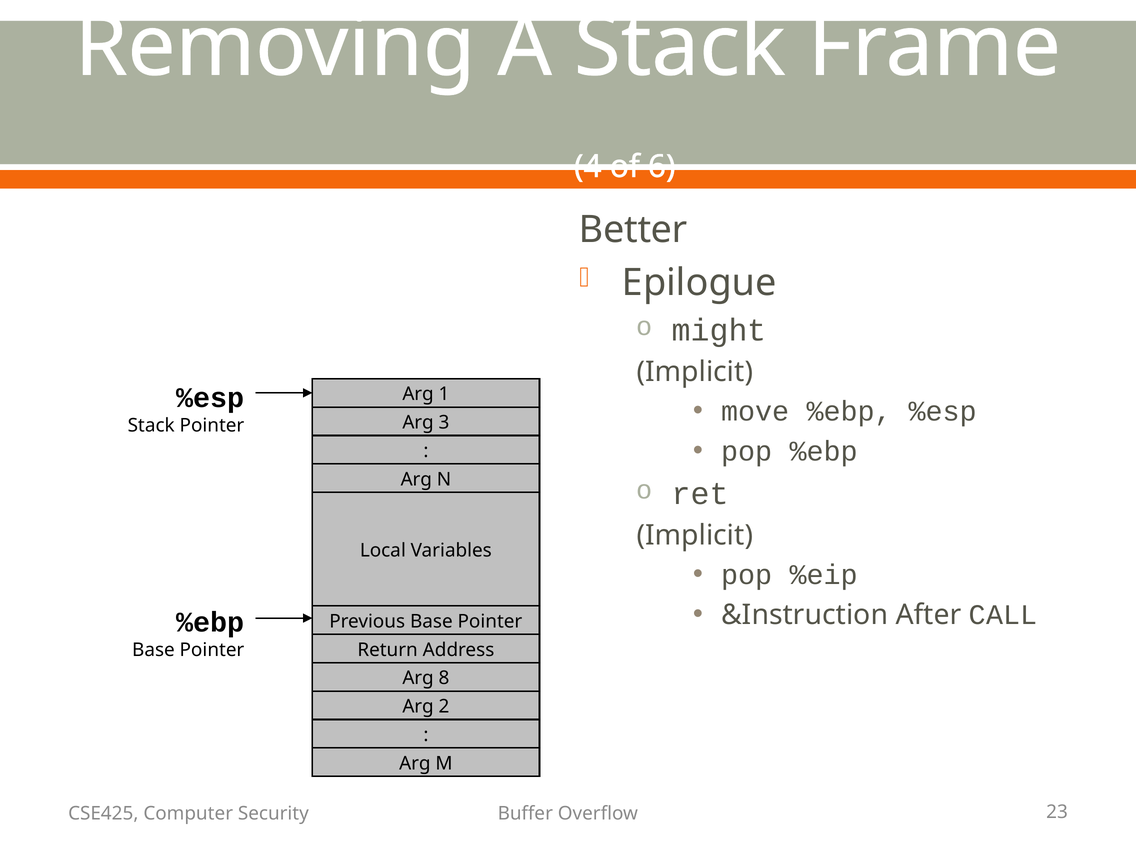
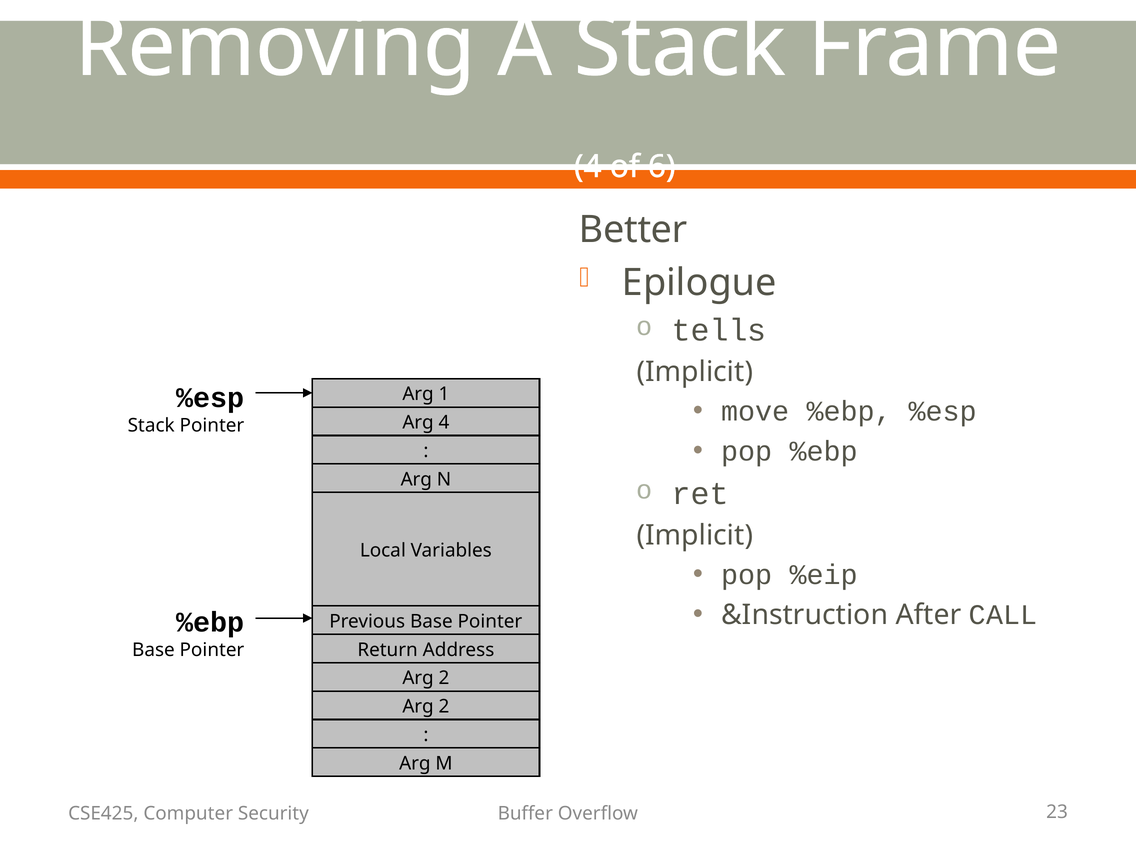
might: might -> tells (719, 330)
Arg 3: 3 -> 4 (444, 423)
8: 8 -> 2 (444, 678)
